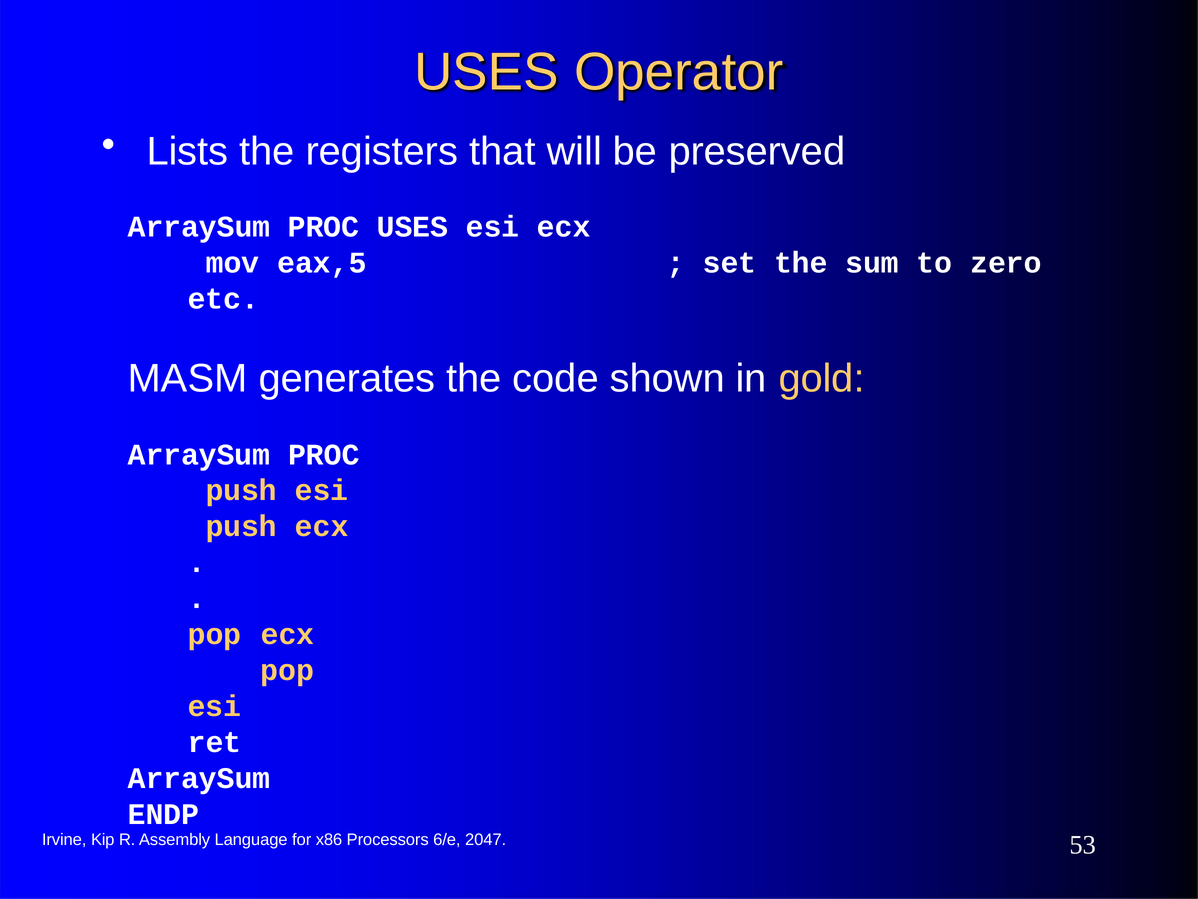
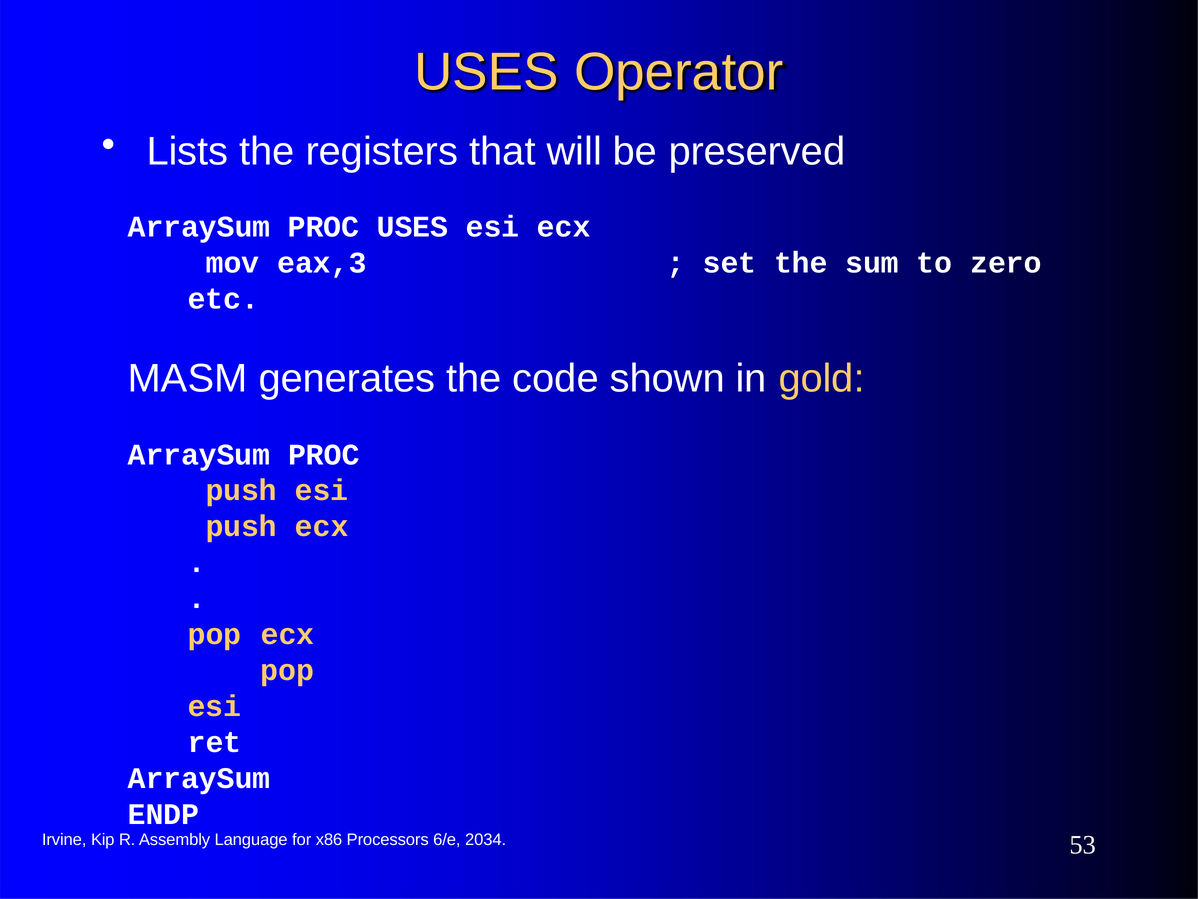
eax,5: eax,5 -> eax,3 (322, 263)
2047: 2047 -> 2034 (486, 839)
